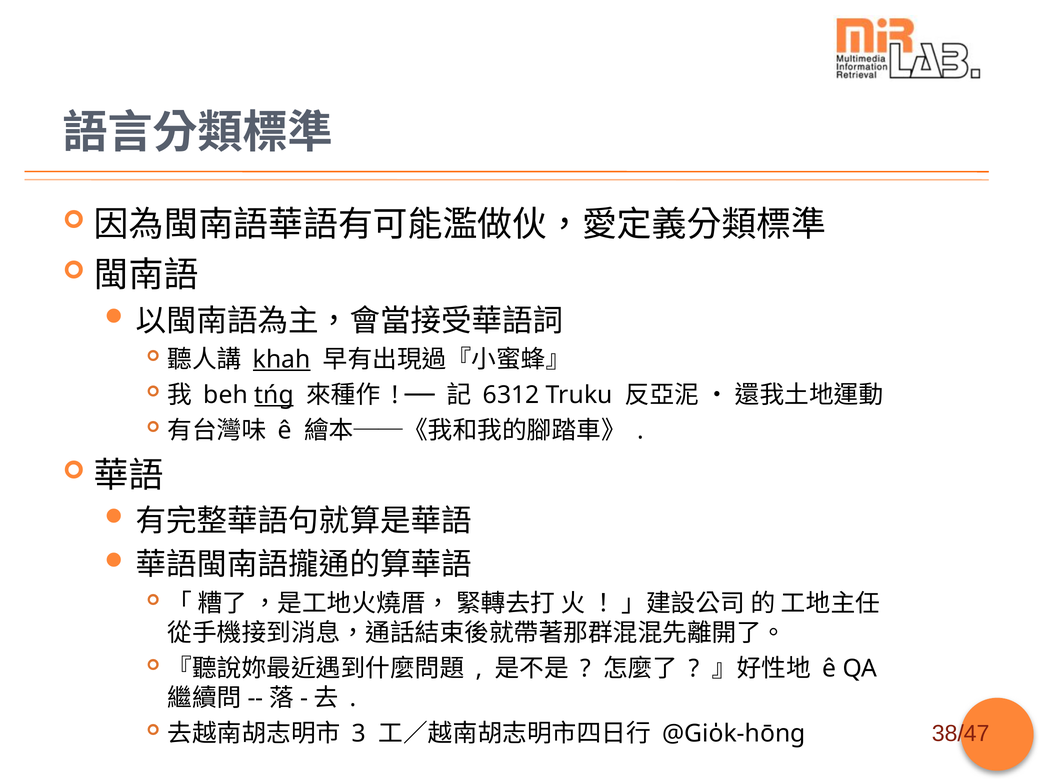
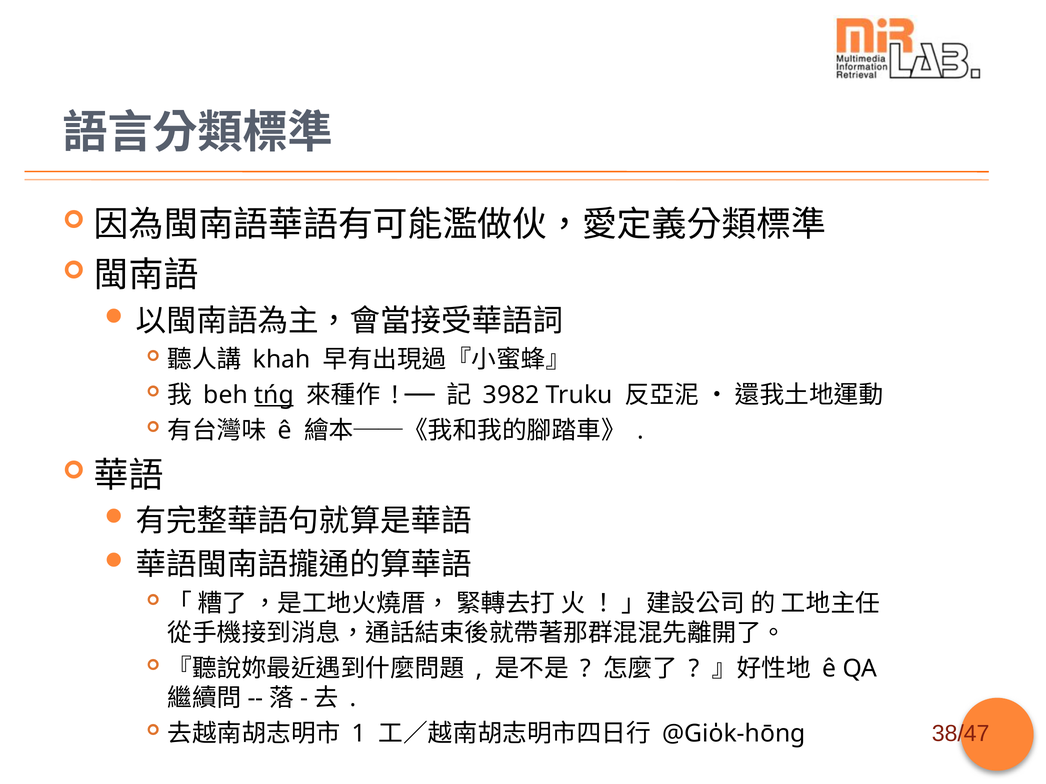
khah underline: present -> none (282, 360)
6312: 6312 -> 3982 (511, 395)
3: 3 -> 1 (359, 734)
